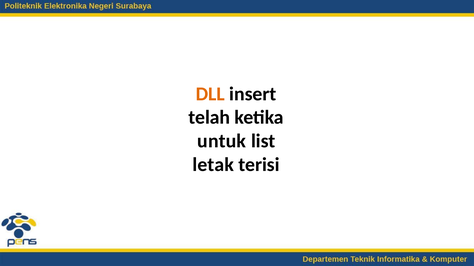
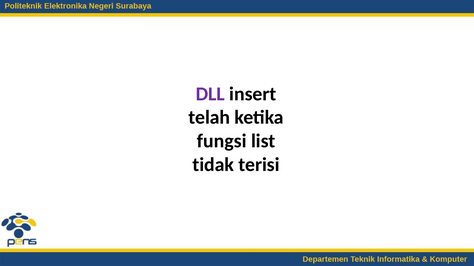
DLL colour: orange -> purple (210, 94)
untuk: untuk -> fungsi (222, 141)
letak: letak -> tidak (213, 165)
